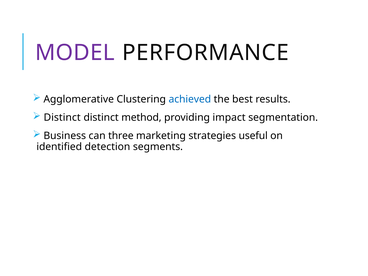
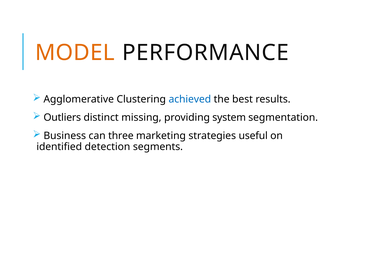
MODEL colour: purple -> orange (75, 53)
Distinct: Distinct -> Outliers (62, 117)
method: method -> missing (141, 117)
impact: impact -> system (229, 117)
